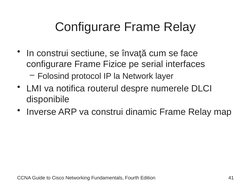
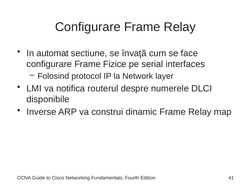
In construi: construi -> automat (53, 53)
